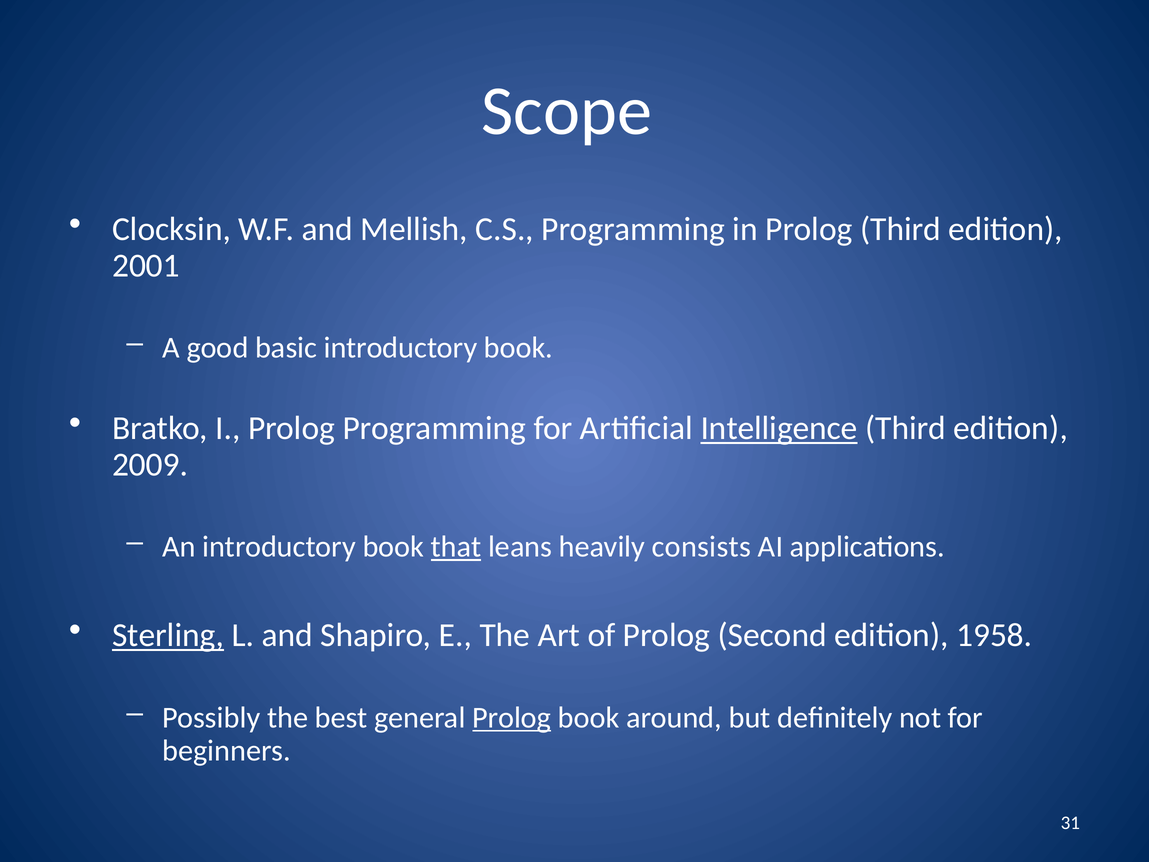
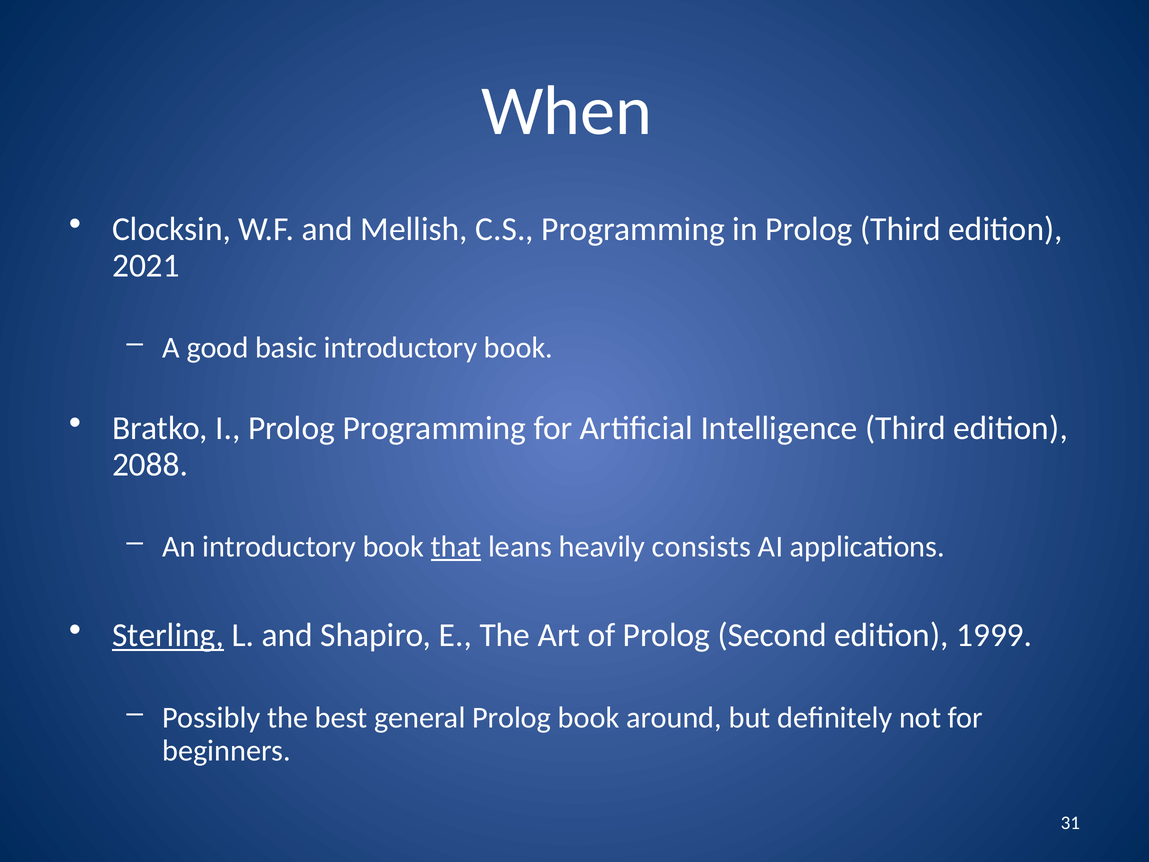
Scope: Scope -> When (567, 111)
2001: 2001 -> 2021 (146, 265)
Intelligence underline: present -> none (779, 428)
2009: 2009 -> 2088 (150, 464)
1958: 1958 -> 1999 (994, 635)
Prolog underline: present -> none (512, 718)
